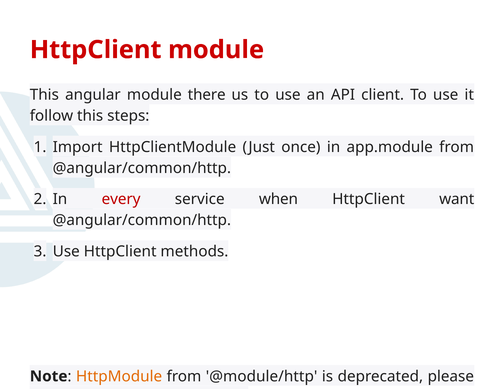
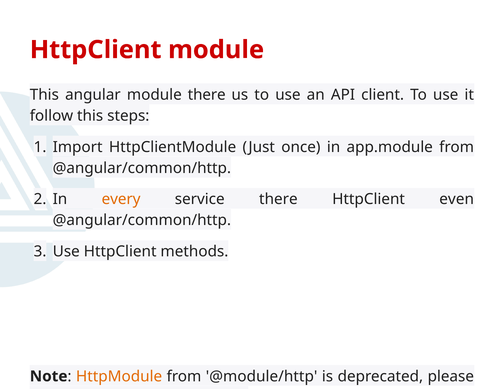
every colour: red -> orange (121, 199)
service when: when -> there (278, 199)
want: want -> even (457, 199)
